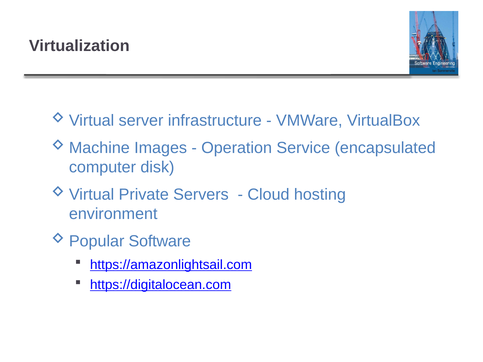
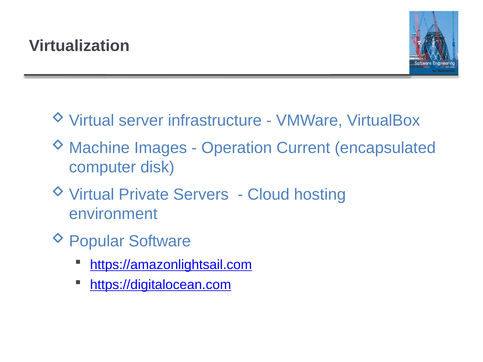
Service: Service -> Current (303, 148)
